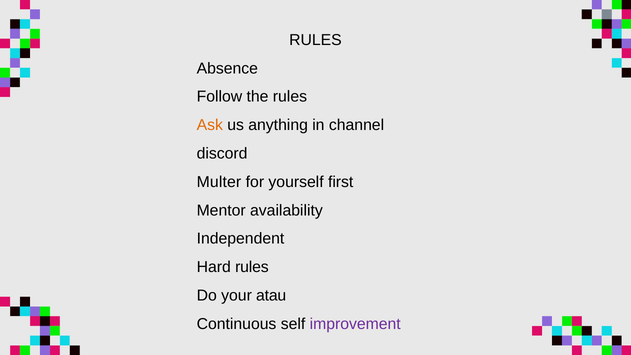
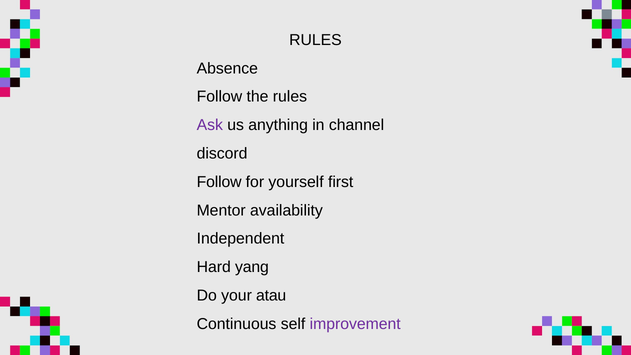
Ask colour: orange -> purple (210, 125)
Multer: Multer -> Follow (219, 182)
Hard rules: rules -> yang (252, 267)
